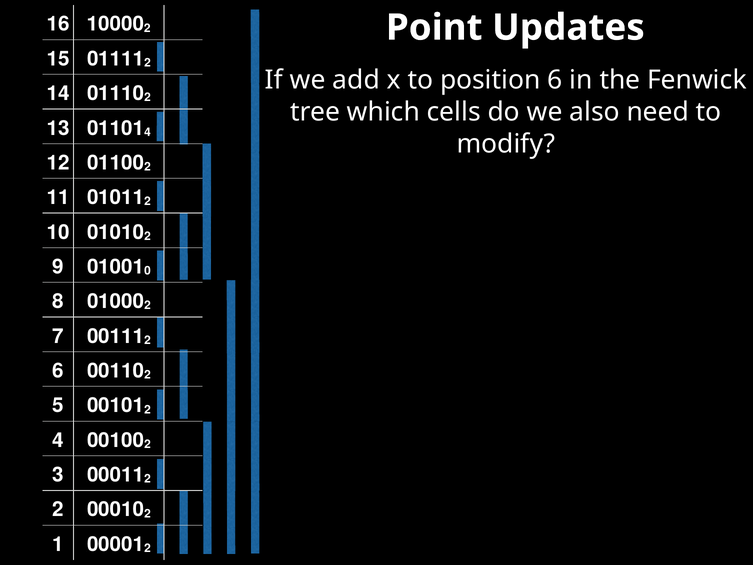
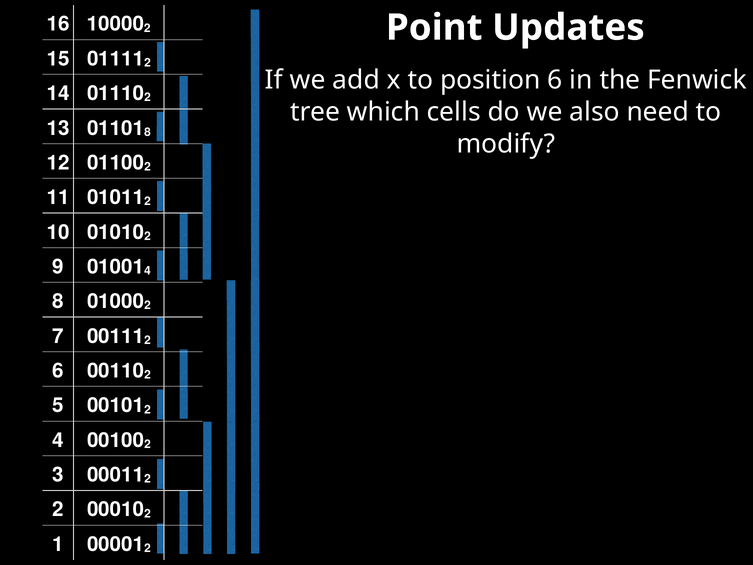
4: 4 -> 8 (147, 132)
0: 0 -> 4 (147, 271)
